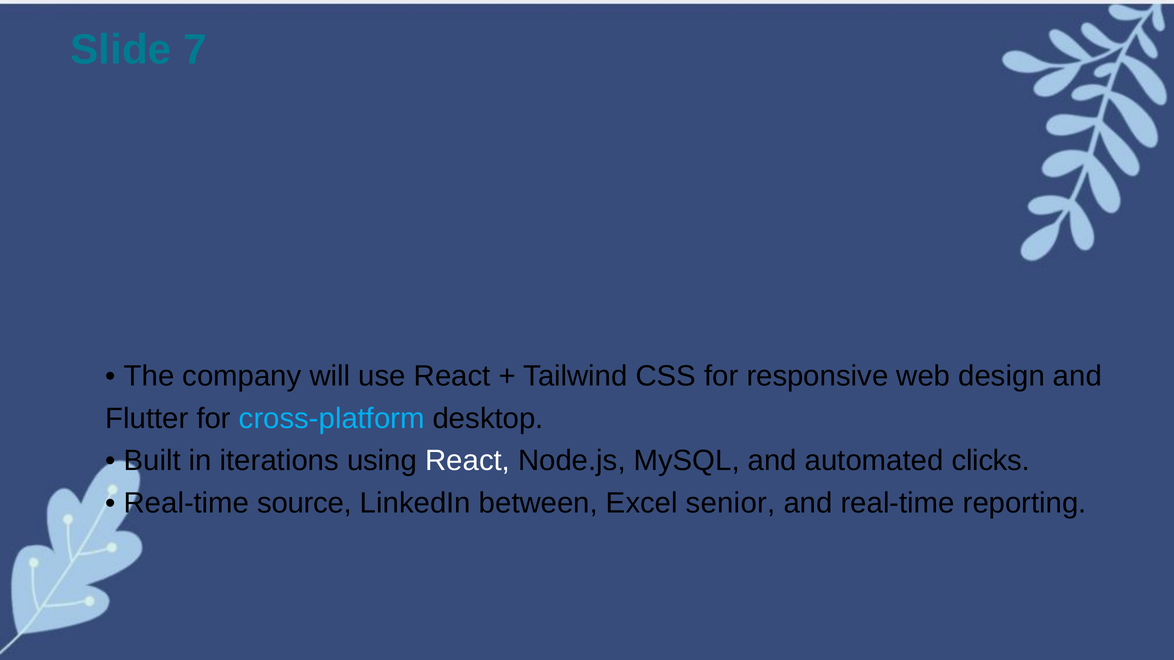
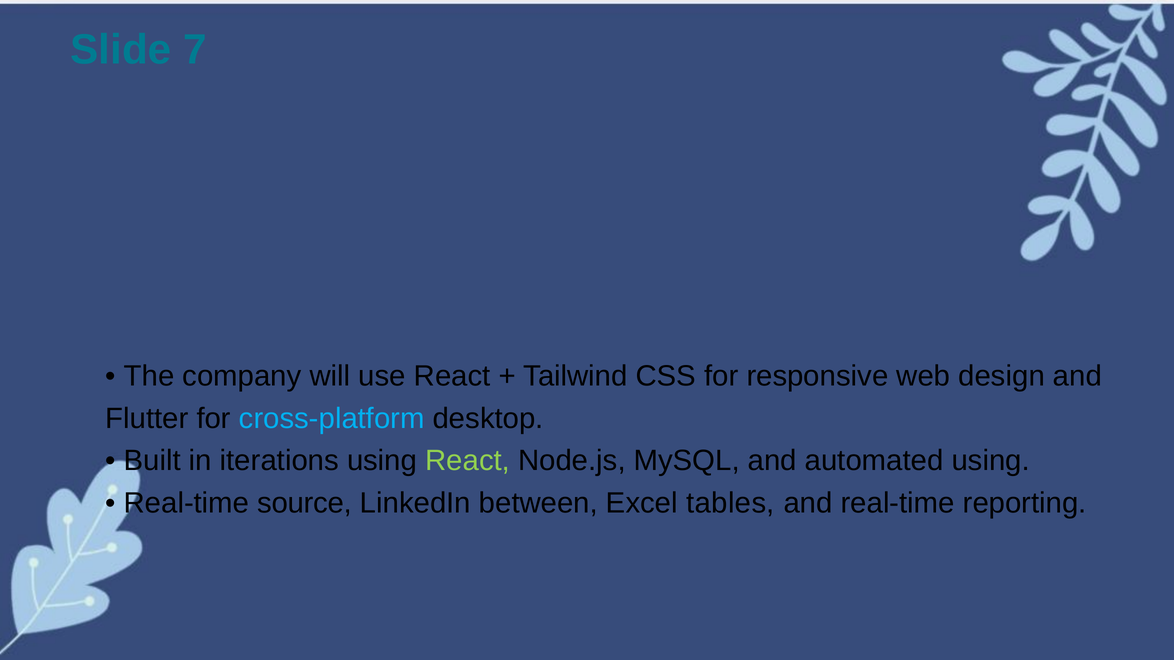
React colour: white -> light green (468, 461)
automated clicks: clicks -> using (991, 461)
senior: senior -> tables (731, 503)
